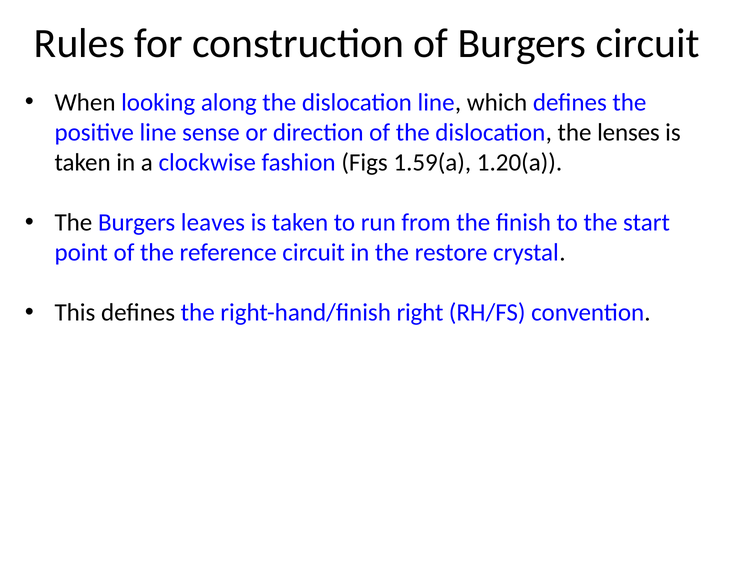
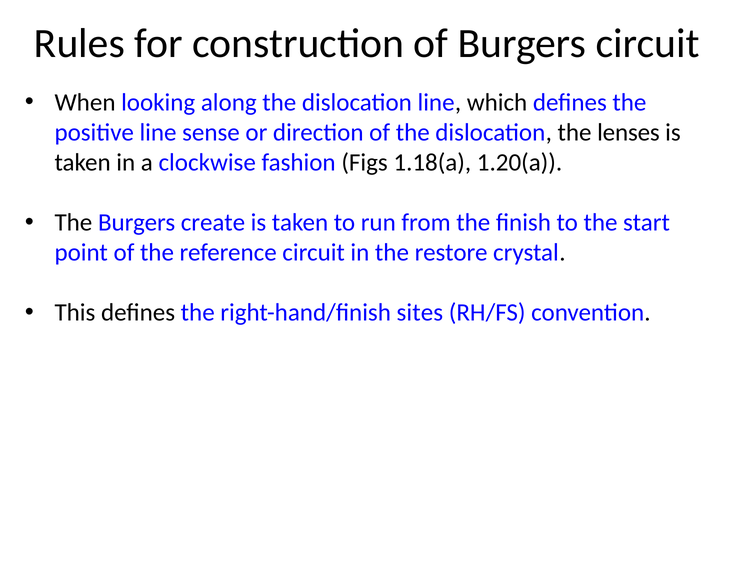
1.59(a: 1.59(a -> 1.18(a (432, 163)
leaves: leaves -> create (213, 223)
right: right -> sites (420, 313)
